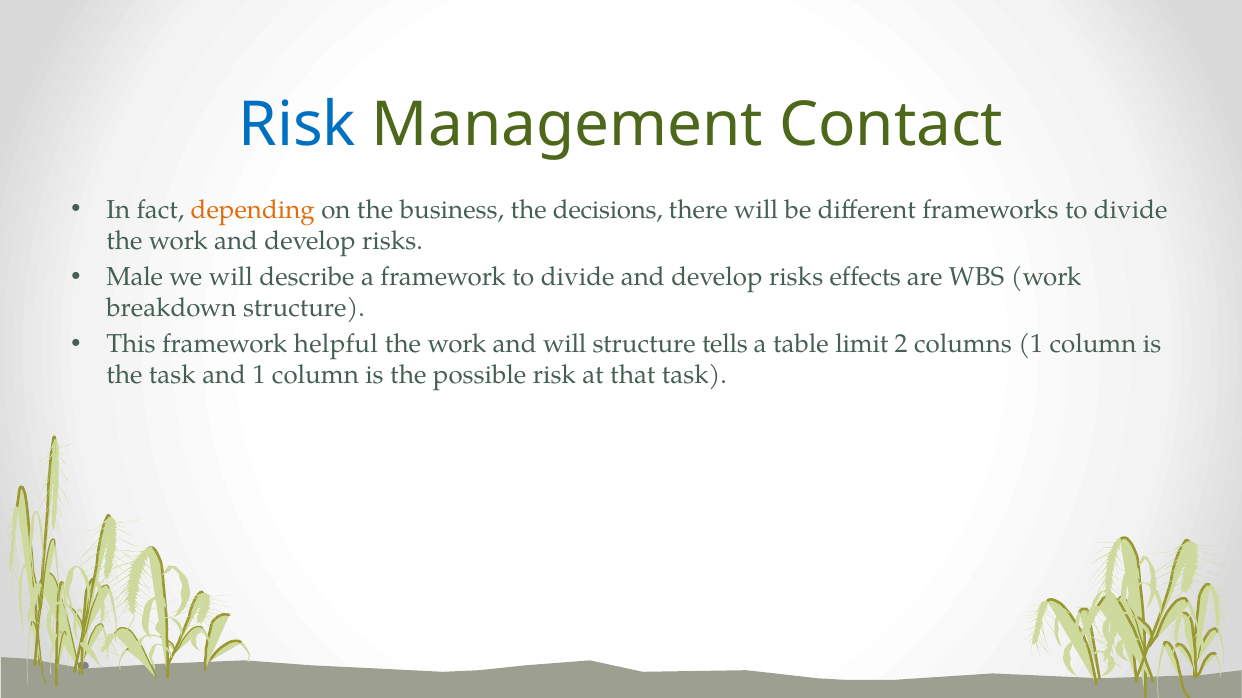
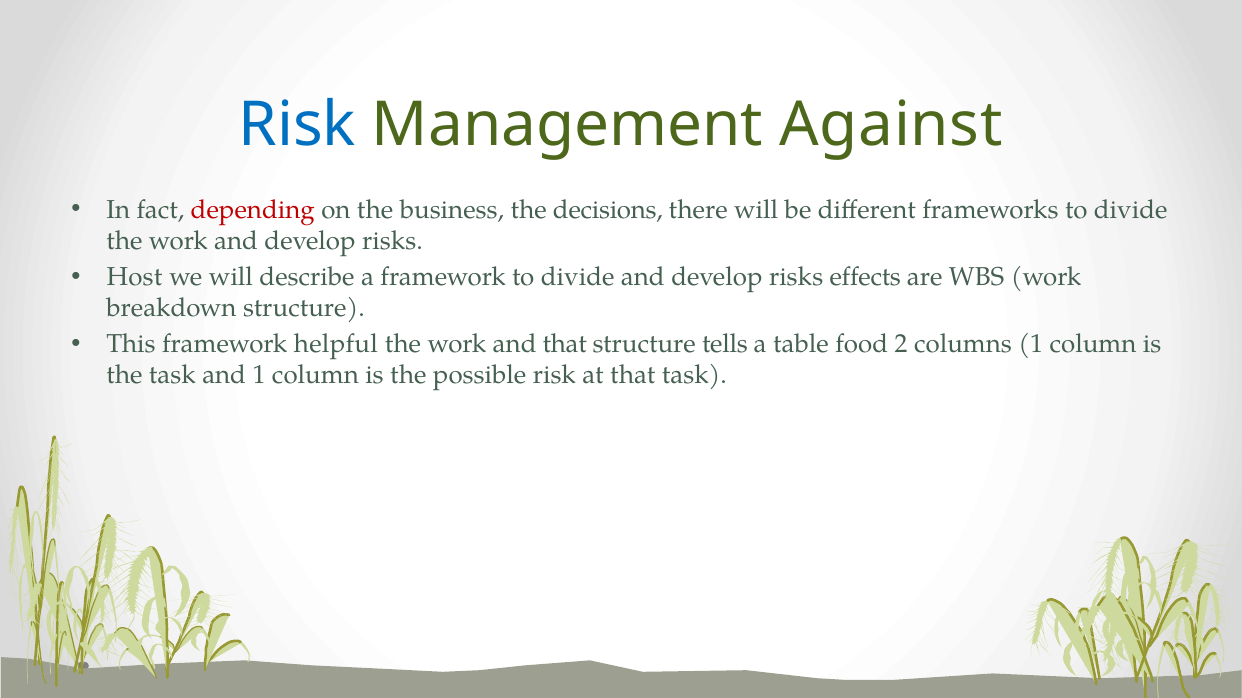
Contact: Contact -> Against (891, 125)
depending colour: orange -> red (253, 210)
Male: Male -> Host (134, 277)
and will: will -> that (565, 345)
limit: limit -> food (862, 345)
